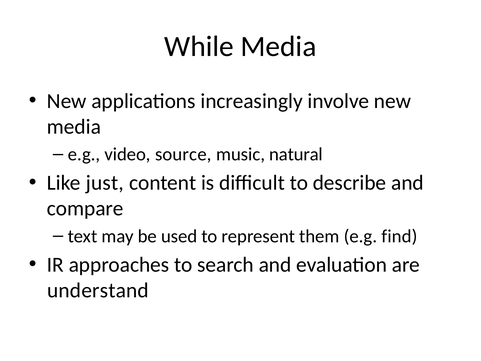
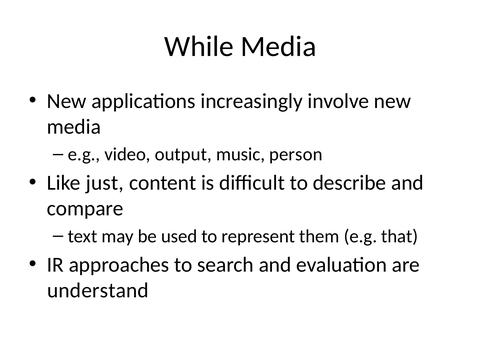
source: source -> output (183, 154)
natural: natural -> person (296, 154)
find: find -> that (400, 236)
